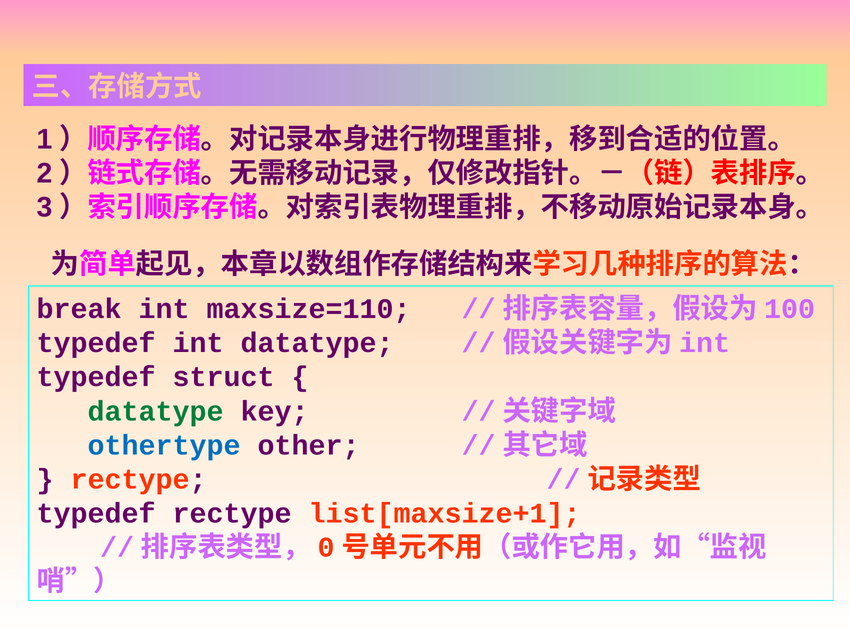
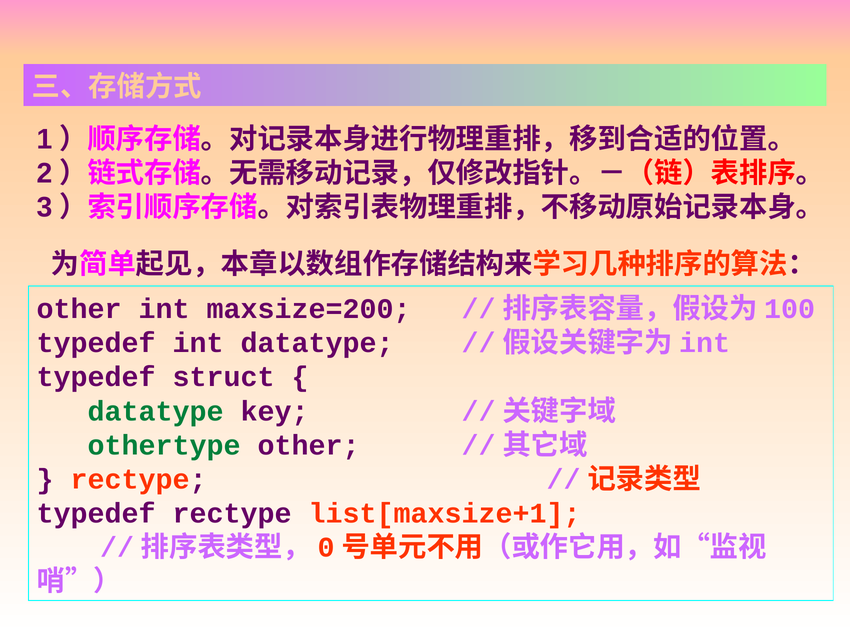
break: break -> other (79, 309)
maxsize=110: maxsize=110 -> maxsize=200 (309, 309)
othertype colour: blue -> green (164, 445)
